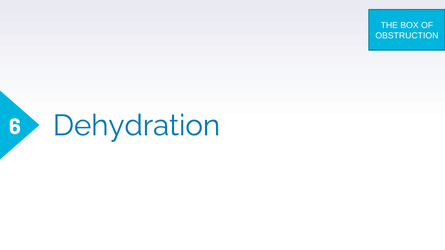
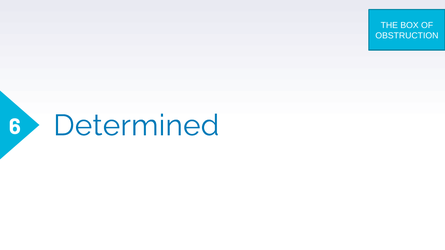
Dehydration: Dehydration -> Determined (136, 126)
